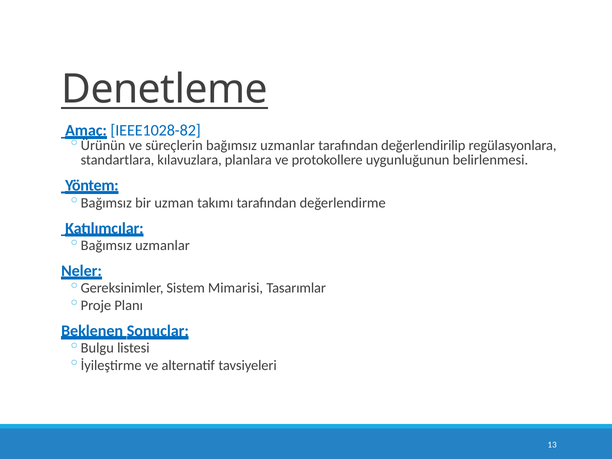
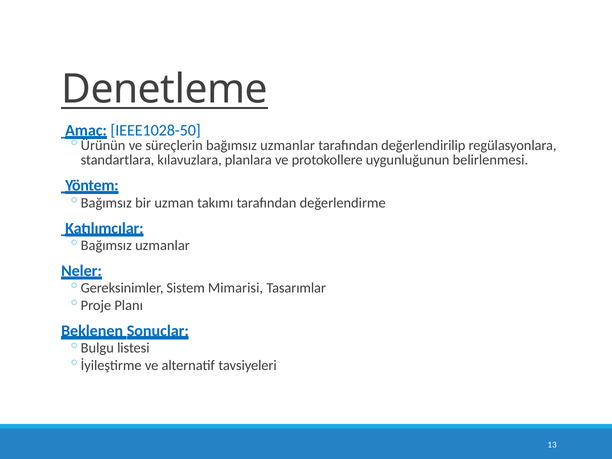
IEEE1028-82: IEEE1028-82 -> IEEE1028-50 (156, 131)
